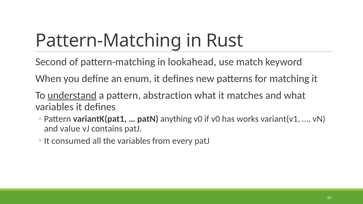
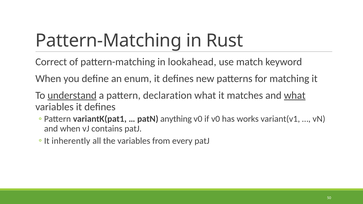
Second: Second -> Correct (51, 62)
abstraction: abstraction -> declaration (167, 95)
what underline: none -> present (295, 95)
and value: value -> when (70, 129)
consumed: consumed -> inherently (71, 141)
